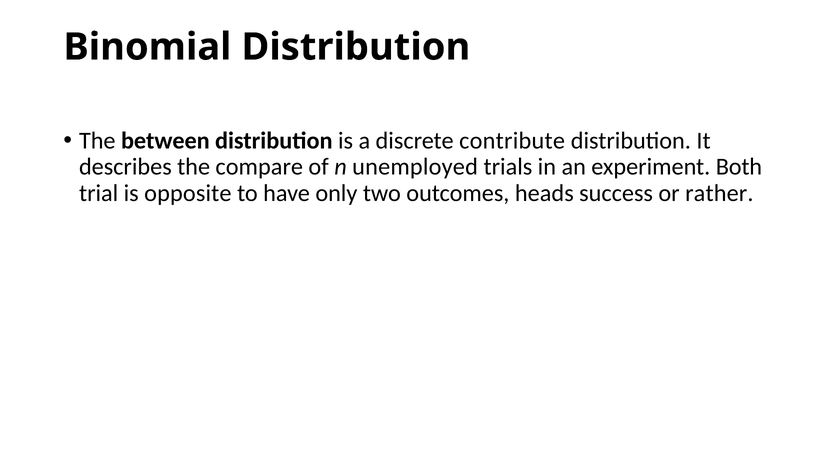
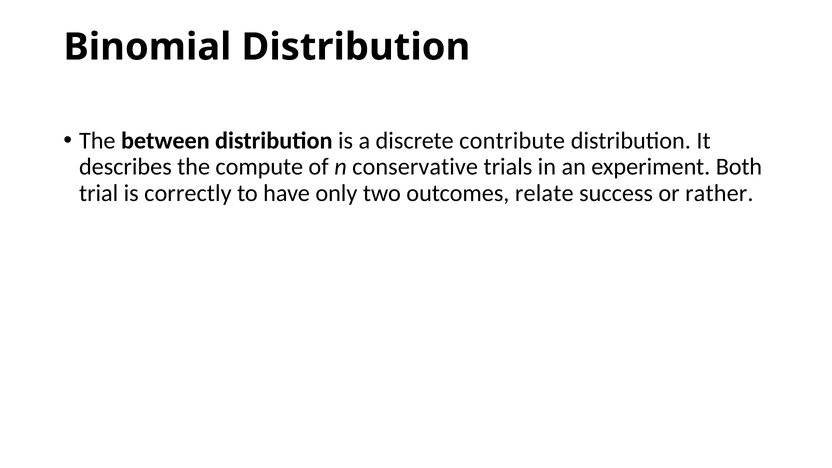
compare: compare -> compute (259, 167)
unemployed: unemployed -> conservative (415, 167)
opposite: opposite -> correctly (188, 193)
heads: heads -> relate (544, 193)
